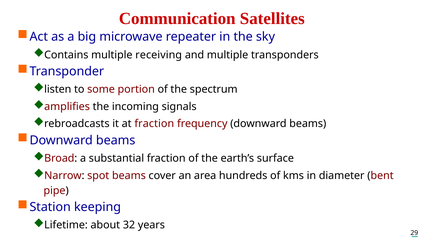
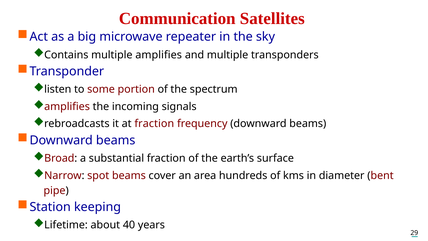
multiple receiving: receiving -> amplifies (159, 55)
32: 32 -> 40 (129, 225)
